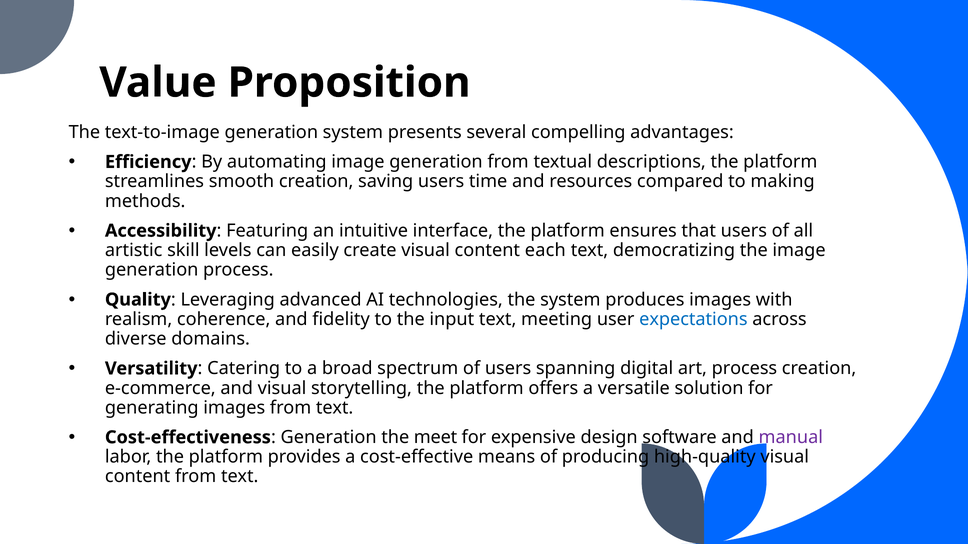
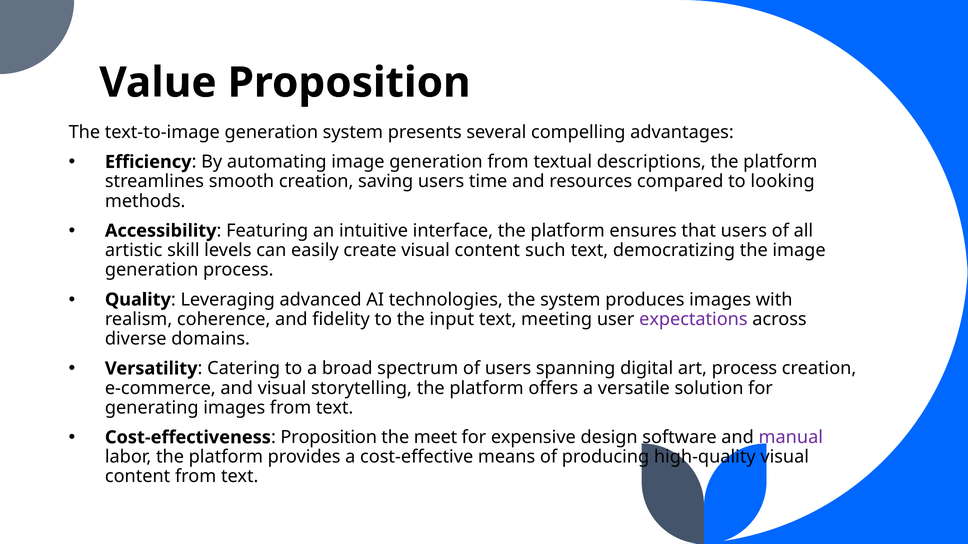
making: making -> looking (783, 182)
each: each -> such (545, 251)
expectations colour: blue -> purple (693, 319)
Generation: Generation -> Proposition (329, 438)
